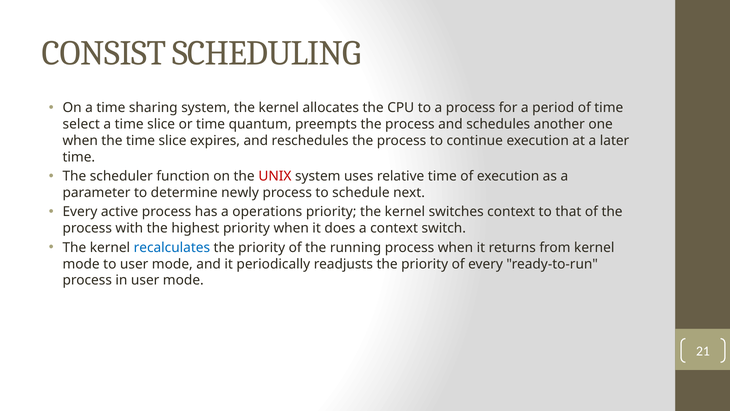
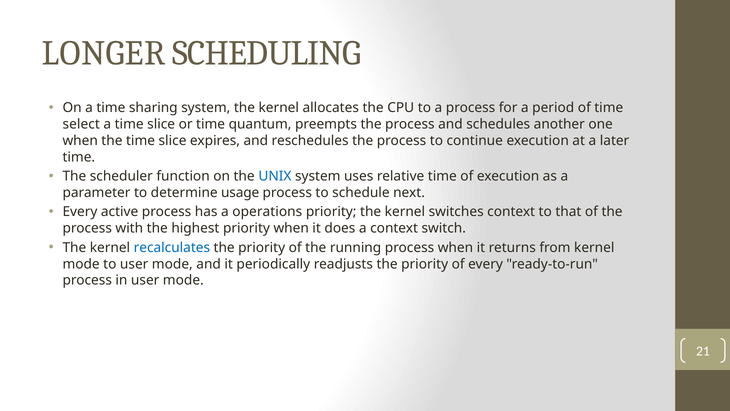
CONSIST: CONSIST -> LONGER (104, 53)
UNIX colour: red -> blue (275, 176)
newly: newly -> usage (240, 193)
